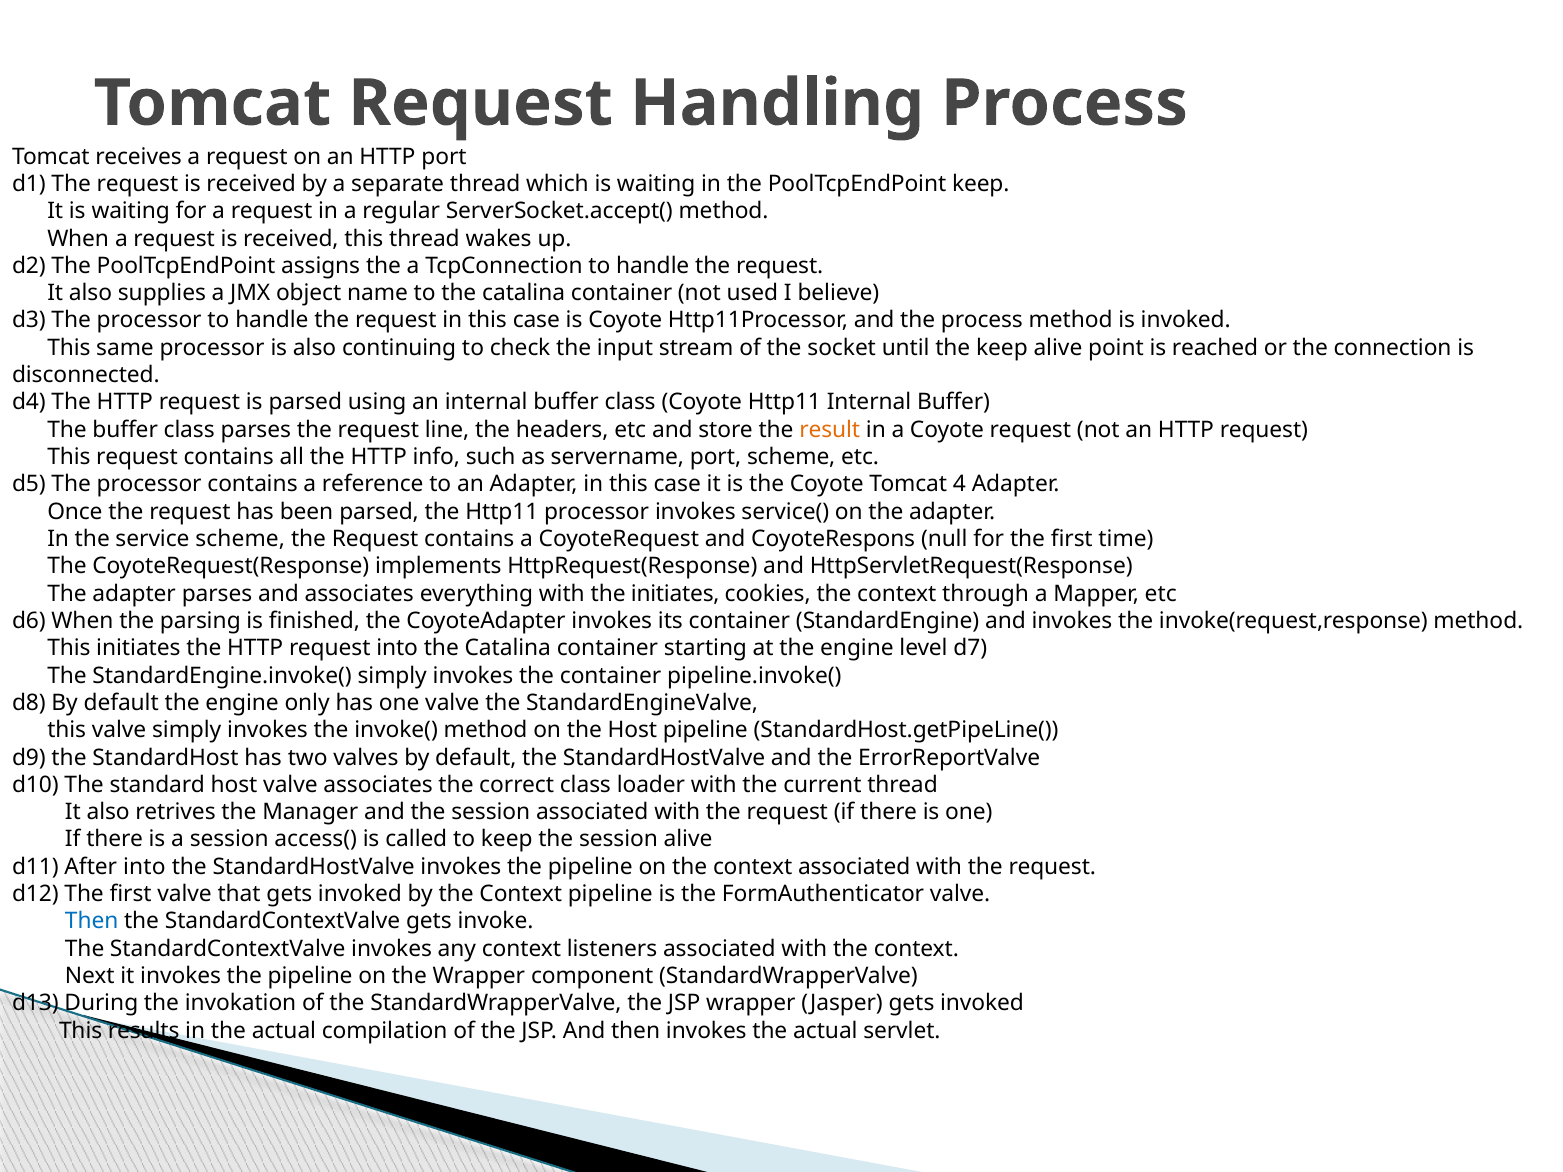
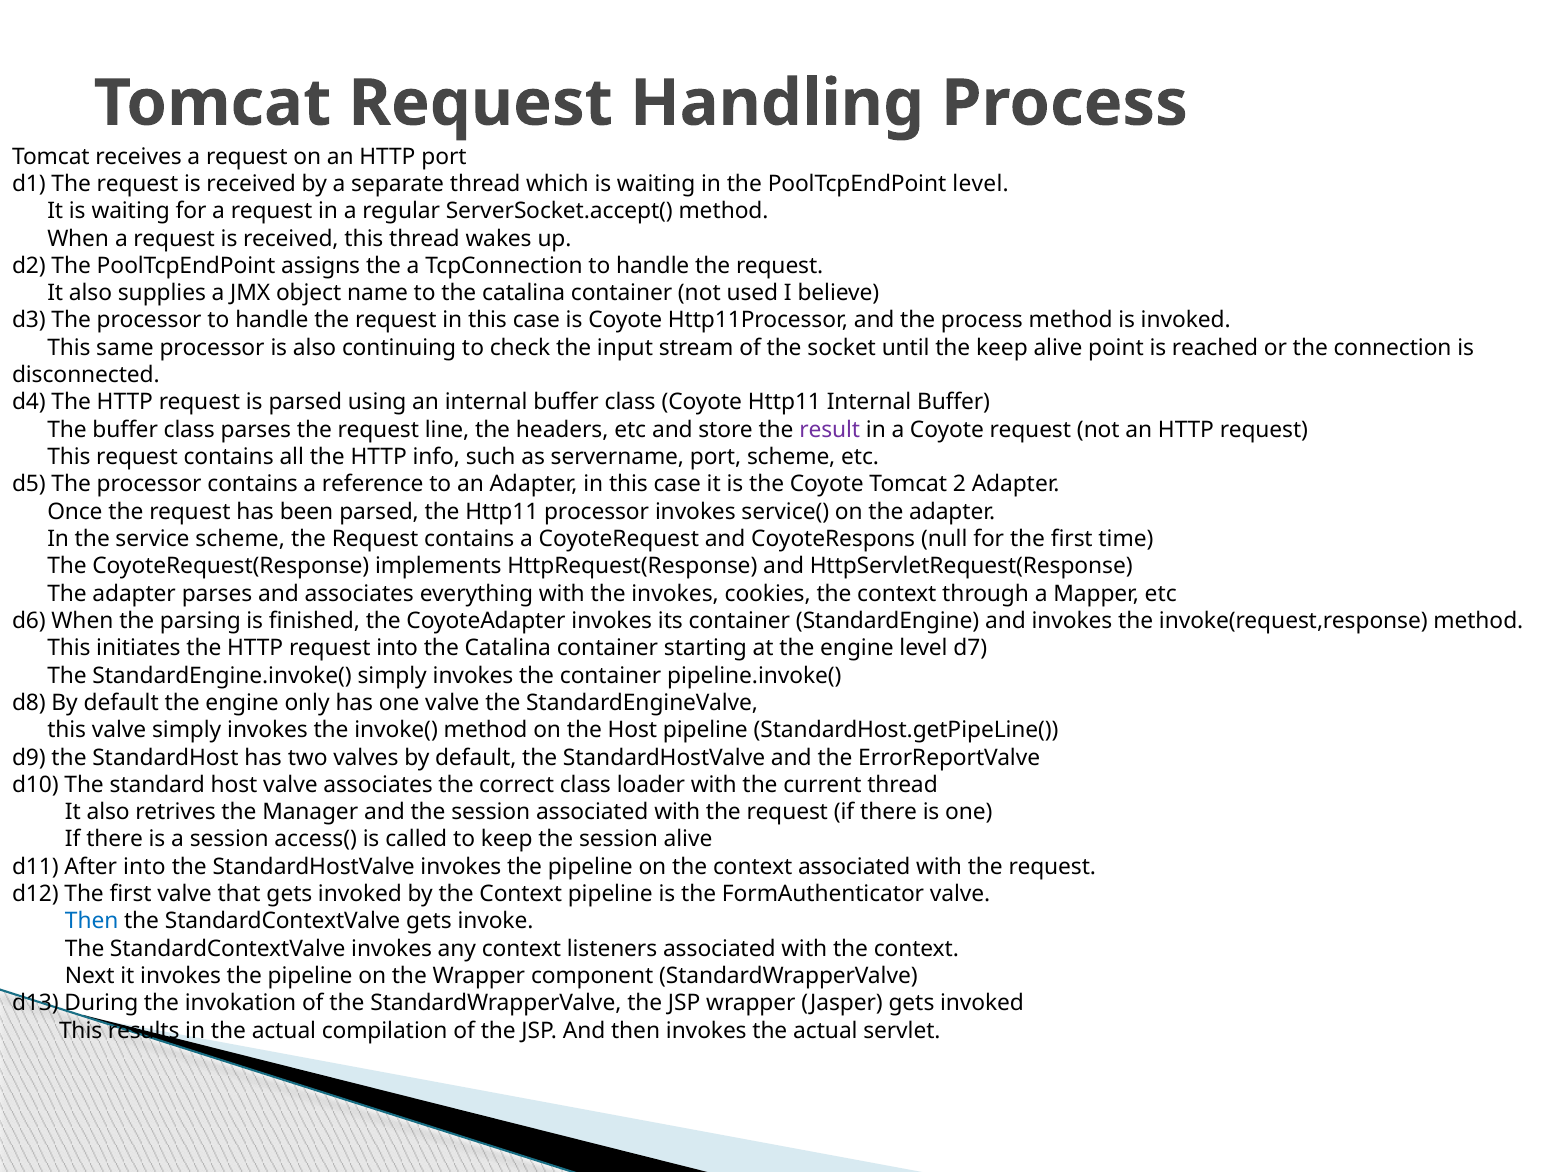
PoolTcpEndPoint keep: keep -> level (981, 184)
result colour: orange -> purple (830, 430)
4: 4 -> 2 (959, 484)
the initiates: initiates -> invokes (675, 594)
